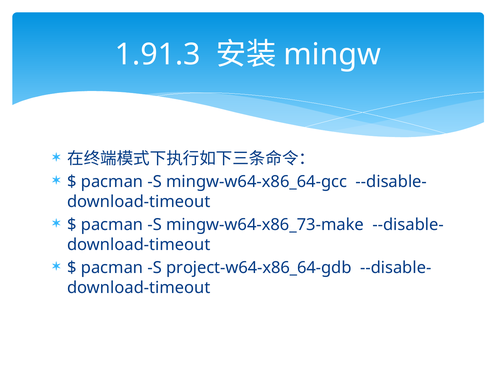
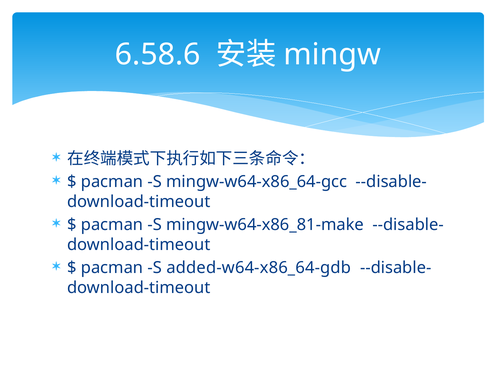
1.91.3: 1.91.3 -> 6.58.6 (158, 54)
mingw-w64-x86_73-make: mingw-w64-x86_73-make -> mingw-w64-x86_81-make (265, 225)
project-w64-x86_64-gdb: project-w64-x86_64-gdb -> added-w64-x86_64-gdb (259, 268)
